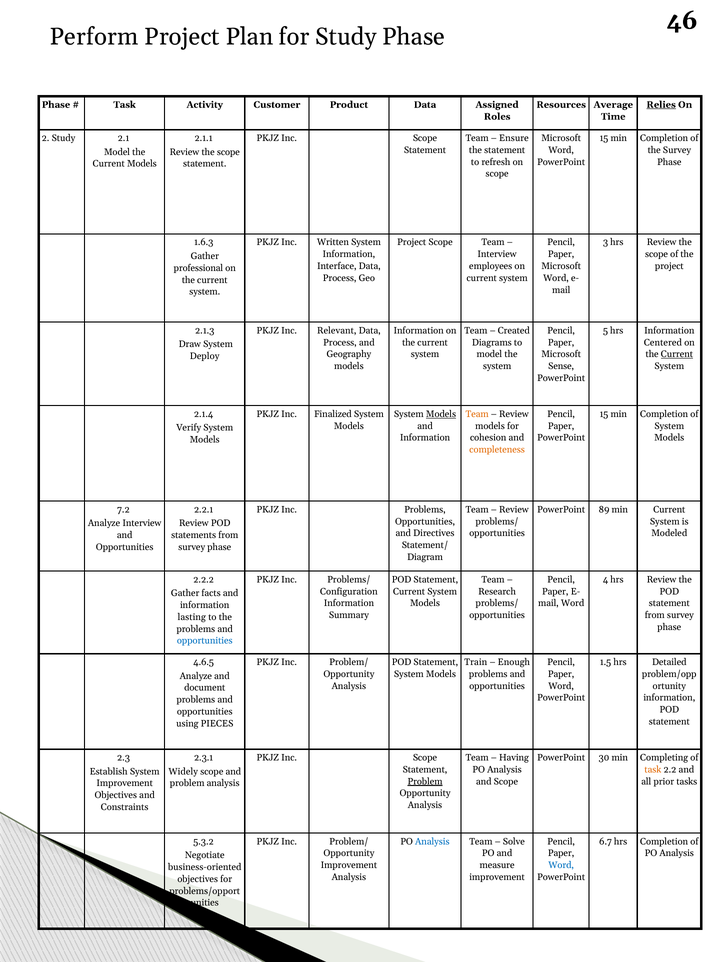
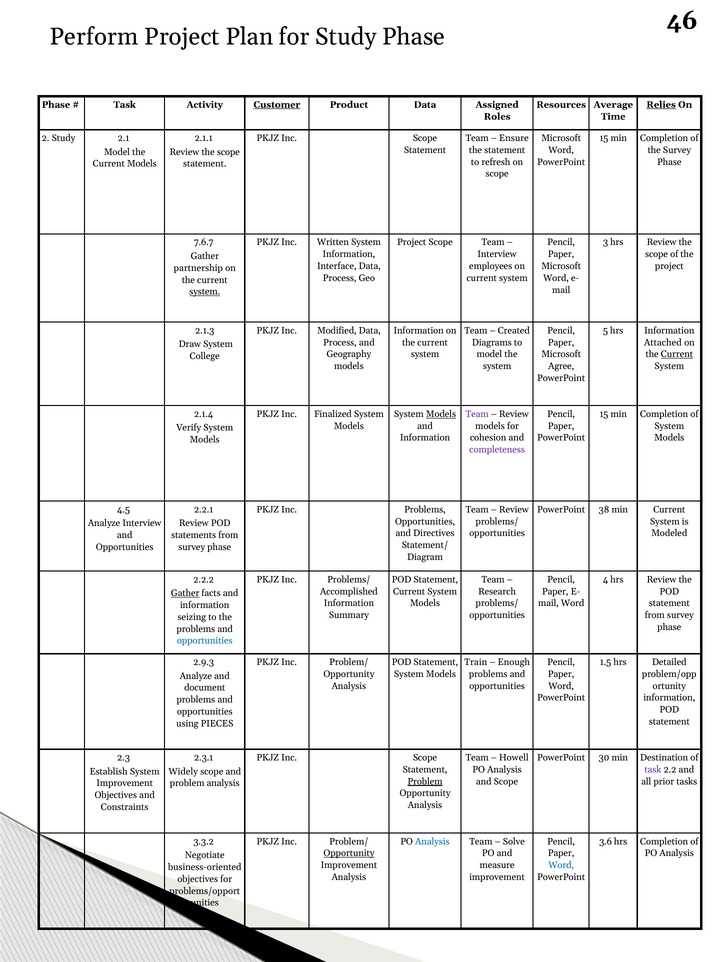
Customer underline: none -> present (277, 105)
1.6.3: 1.6.3 -> 7.6.7 (204, 242)
professional: professional -> partnership (198, 268)
system underline: none -> present (205, 292)
Relevant: Relevant -> Modified (337, 330)
Centered: Centered -> Attached (663, 342)
Deploy: Deploy -> College (205, 356)
Sense: Sense -> Agree (561, 366)
Team colour: orange -> purple (477, 414)
completeness colour: orange -> purple (497, 449)
7.2: 7.2 -> 4.5 (124, 509)
89: 89 -> 38 (604, 509)
Configuration: Configuration -> Accomplished (349, 591)
Gather underline: none -> present (185, 593)
lasting: lasting -> seizing (192, 617)
4.6.5: 4.6.5 -> 2.9.3 (204, 662)
Having: Having -> Howell (514, 757)
Completing: Completing -> Destination (664, 757)
task colour: orange -> purple (653, 769)
5.3.2: 5.3.2 -> 3.3.2 (204, 841)
6.7: 6.7 -> 3.6 (606, 841)
Opportunity underline: none -> present (349, 853)
